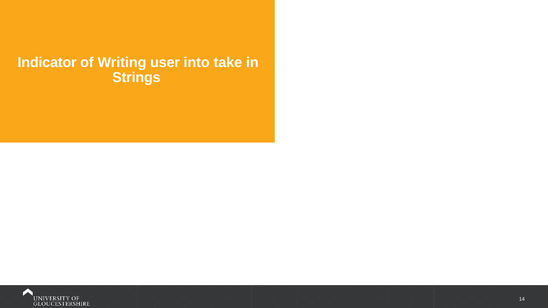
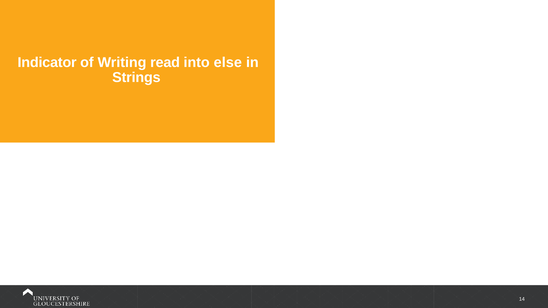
user: user -> read (165, 63)
take: take -> else (228, 63)
